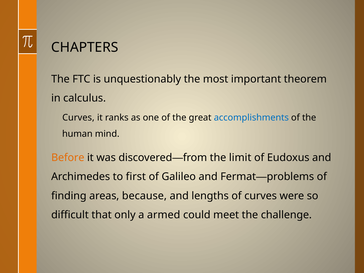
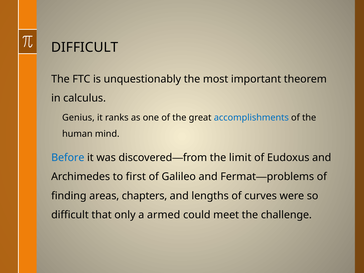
CHAPTERS: CHAPTERS -> DIFFICULT (85, 47)
Curves: Curves -> Genius (78, 118)
Before colour: orange -> blue (68, 158)
because: because -> chapters (145, 196)
